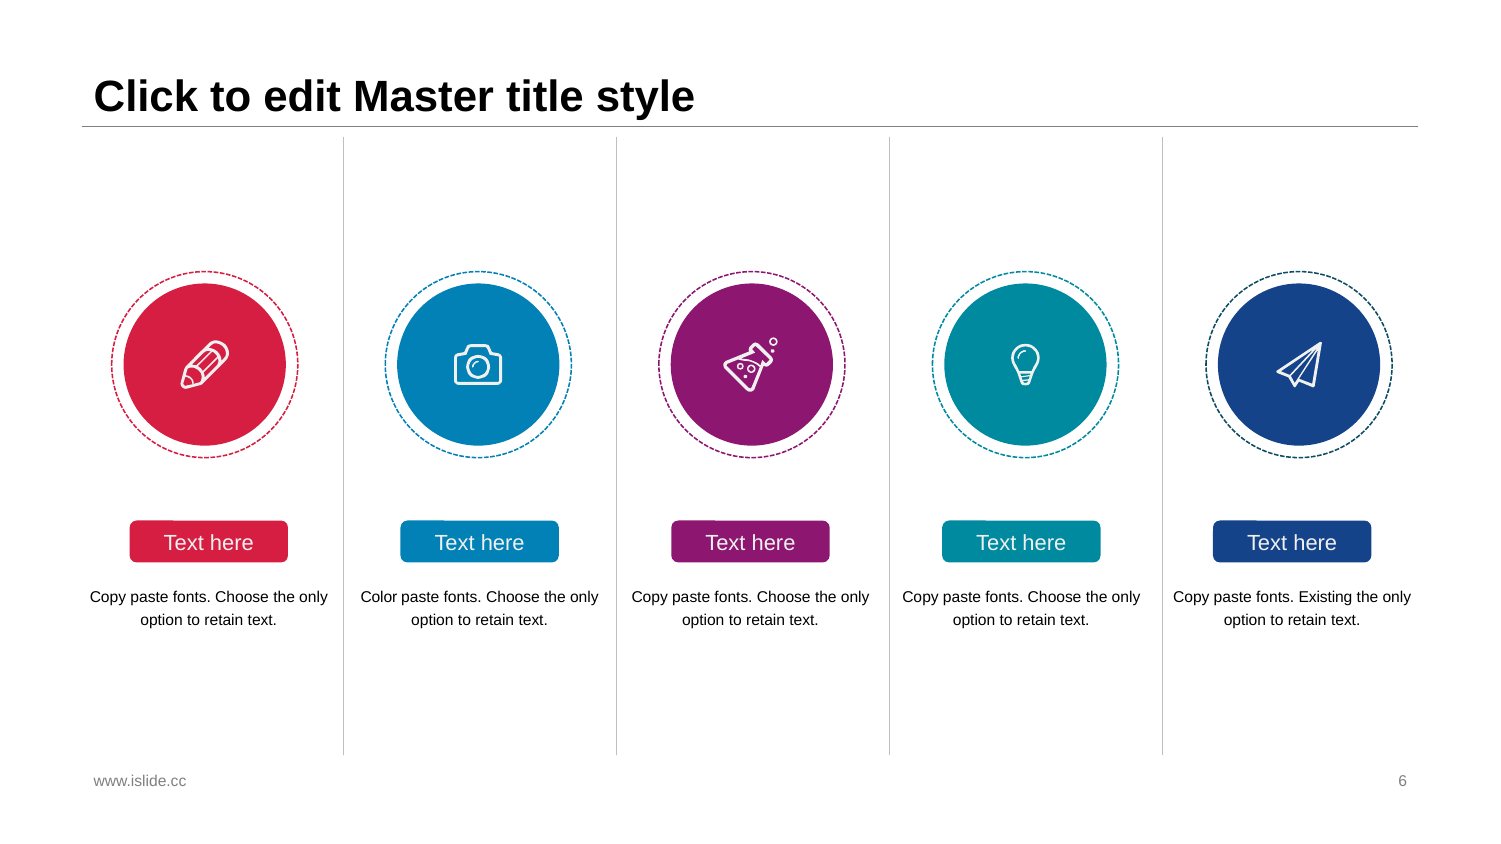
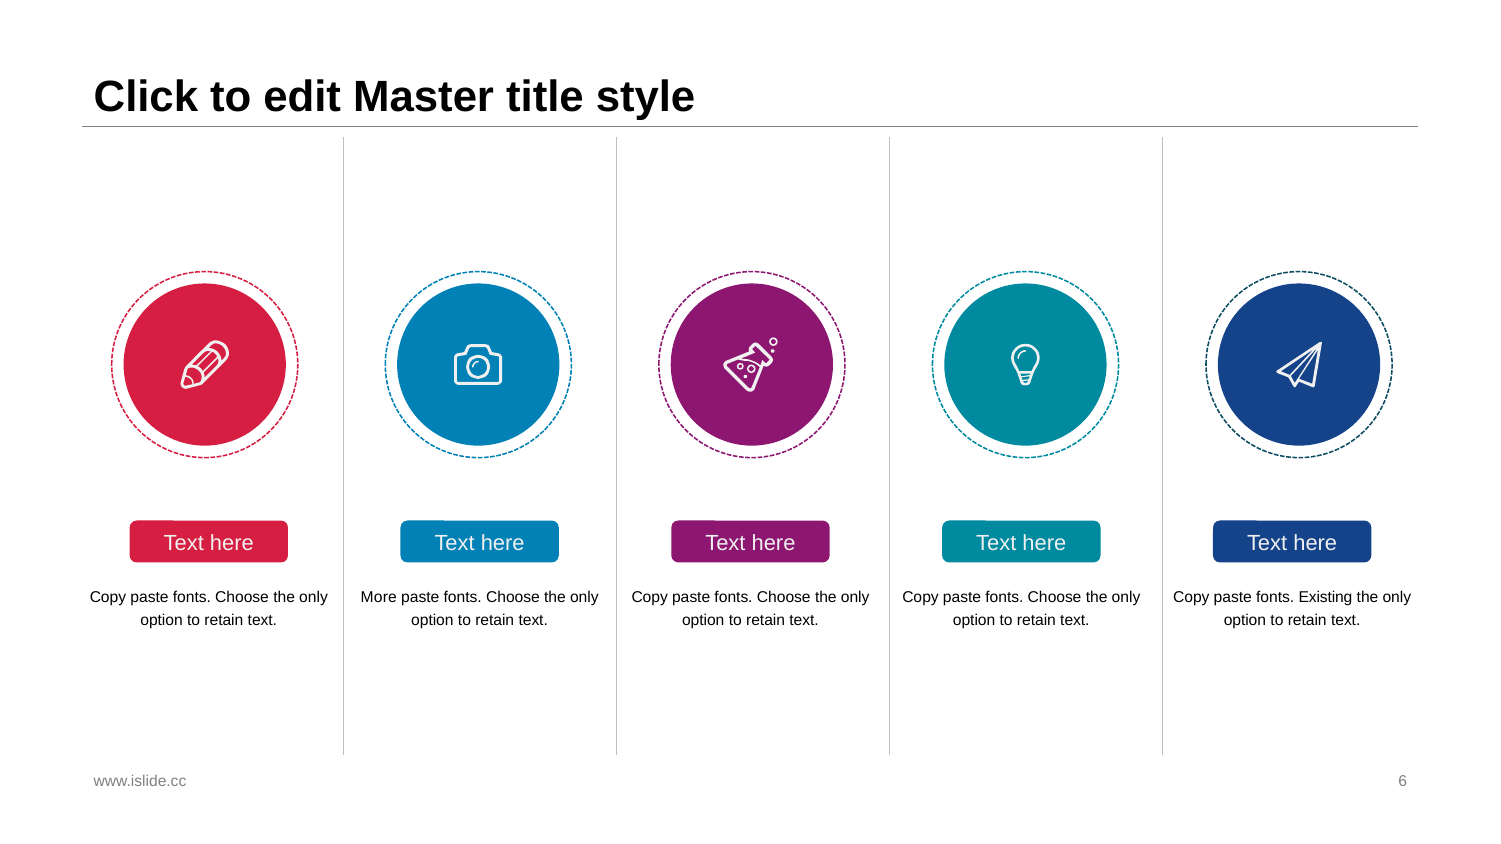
Color: Color -> More (379, 598)
